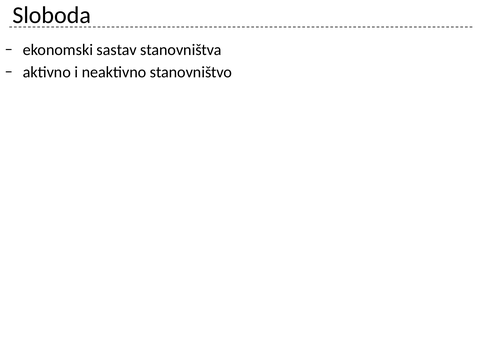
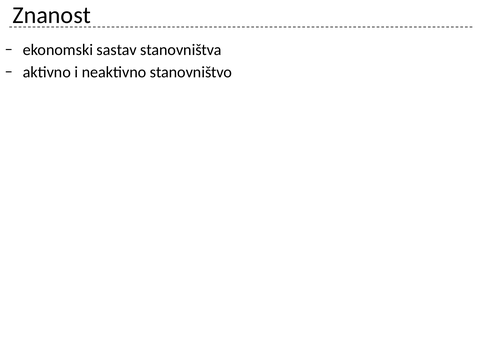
Sloboda: Sloboda -> Znanost (52, 15)
